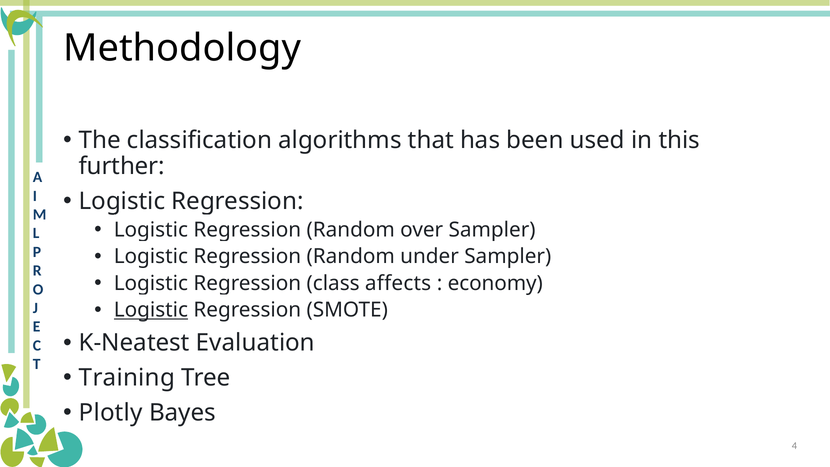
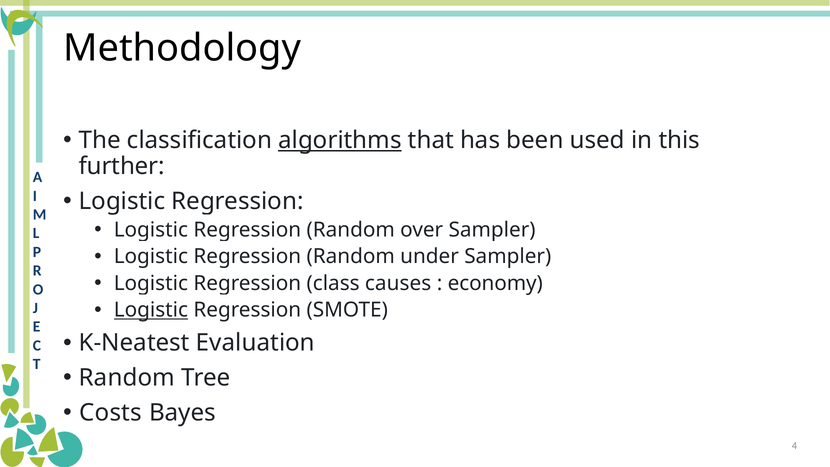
algorithms underline: none -> present (340, 140)
affects: affects -> causes (398, 283)
Training: Training -> Random (127, 378)
Plotly: Plotly -> Costs (111, 412)
